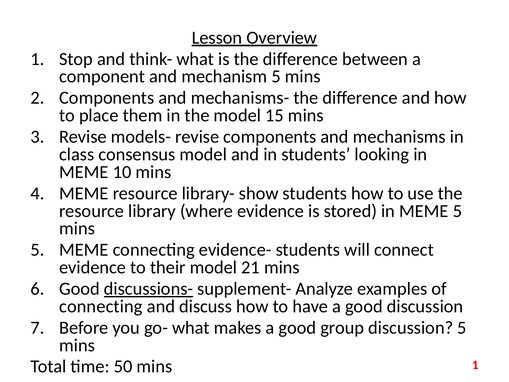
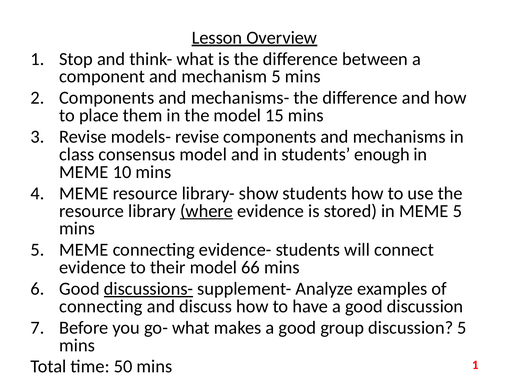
looking: looking -> enough (382, 154)
where underline: none -> present (207, 211)
21: 21 -> 66 (251, 267)
